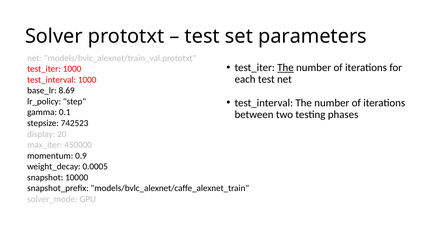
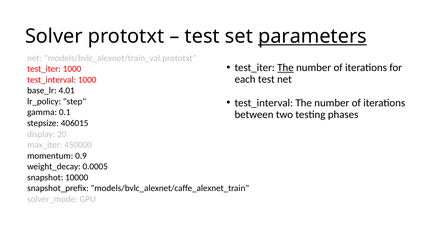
parameters underline: none -> present (312, 36)
8.69: 8.69 -> 4.01 (67, 91)
742523: 742523 -> 406015 (75, 124)
